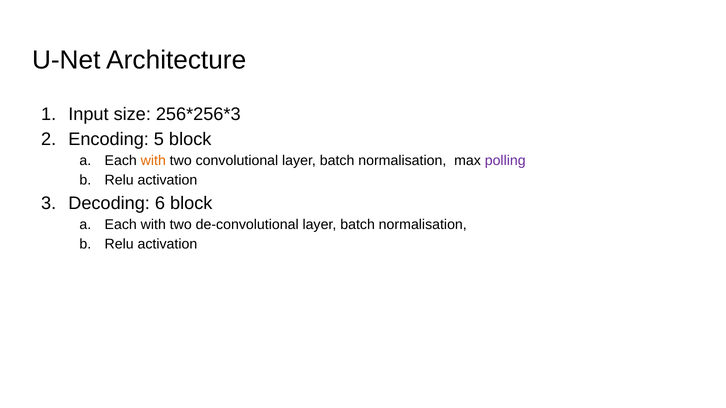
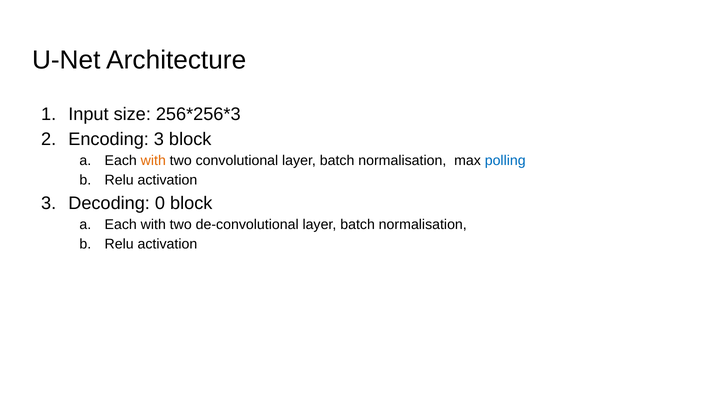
Encoding 5: 5 -> 3 (159, 139)
polling colour: purple -> blue (505, 161)
6: 6 -> 0 (160, 203)
